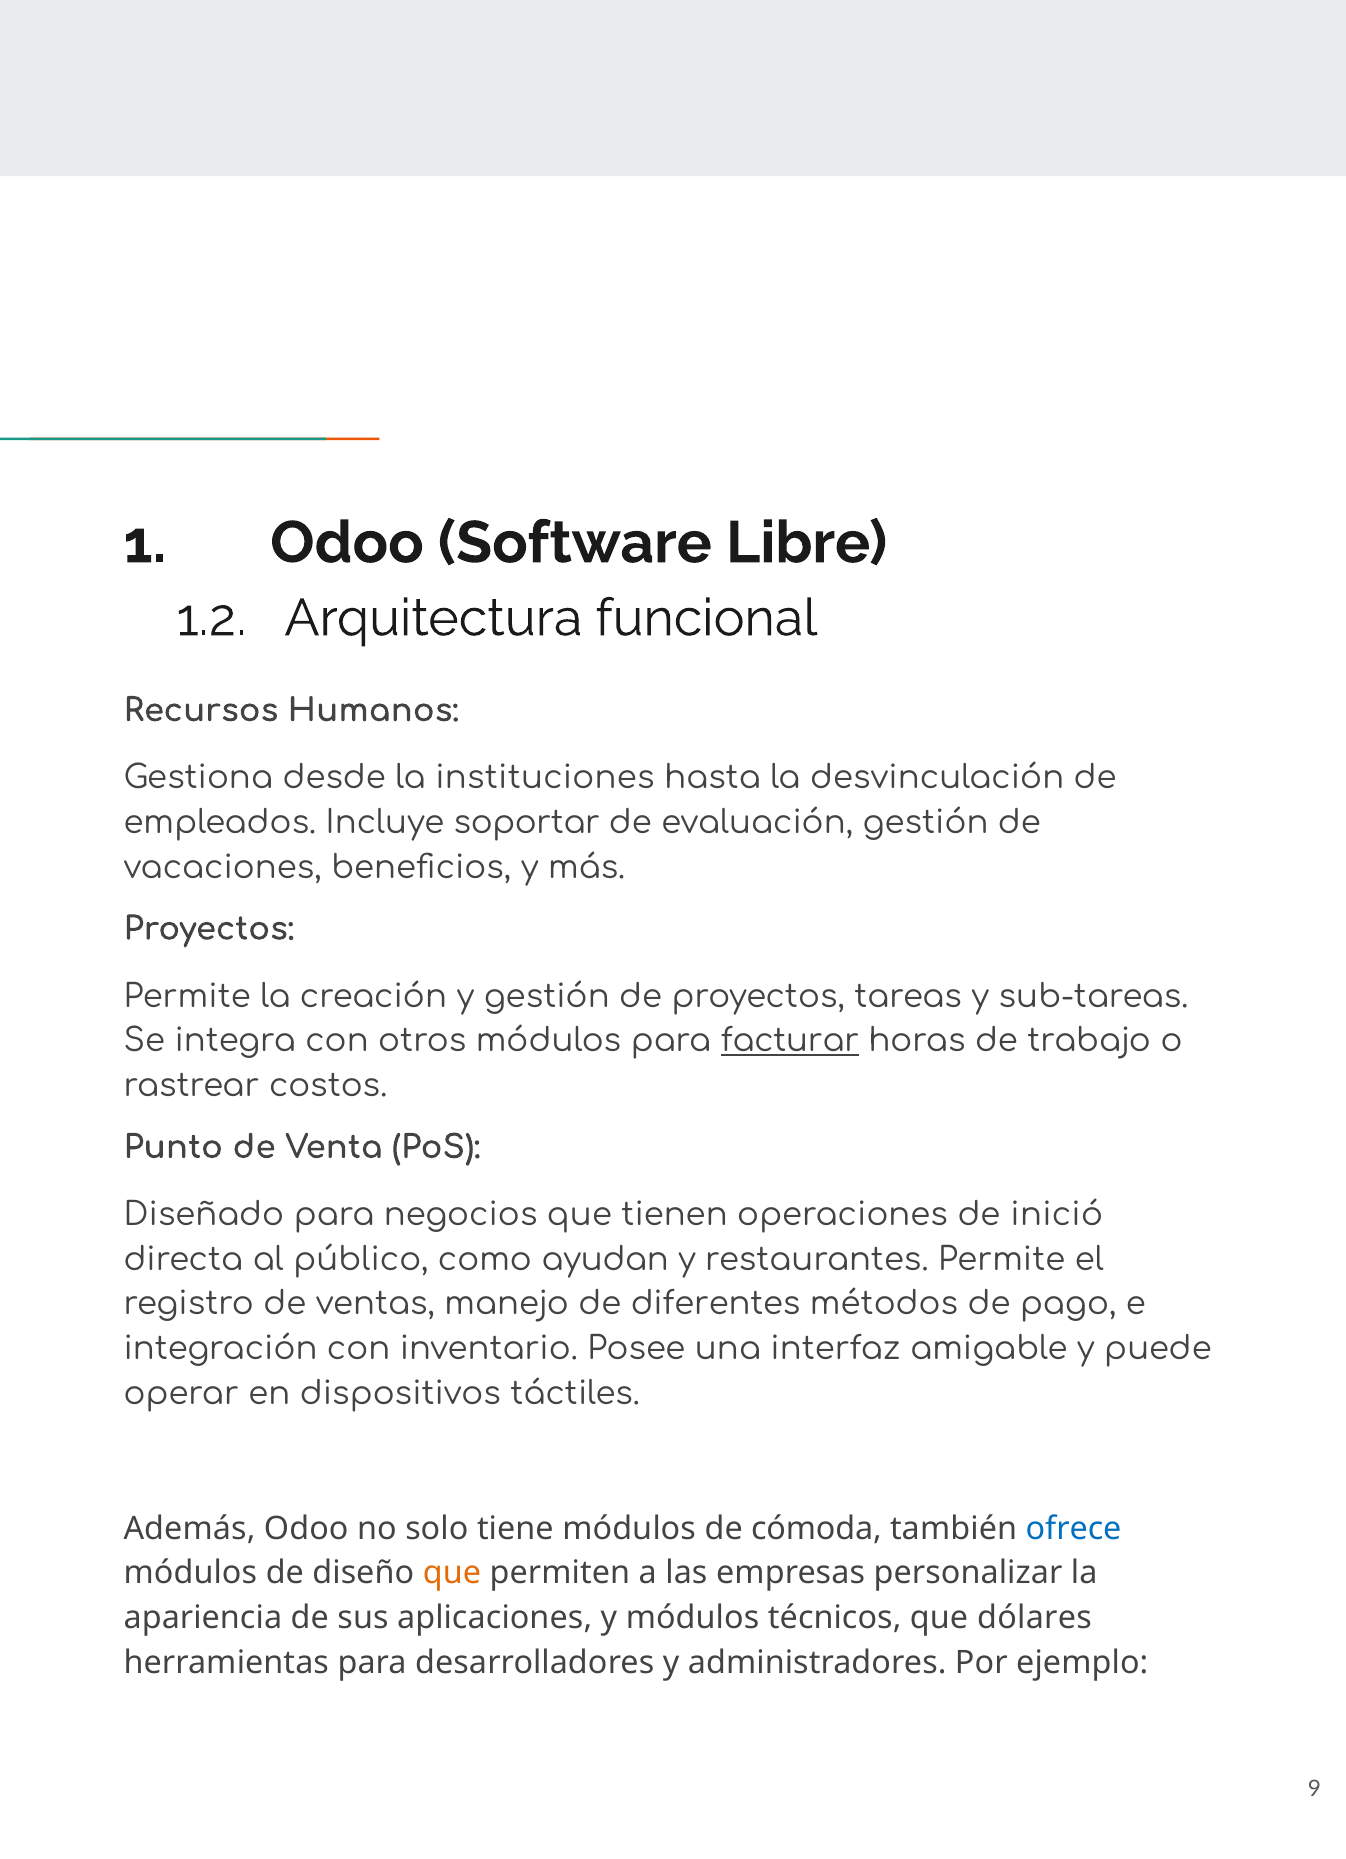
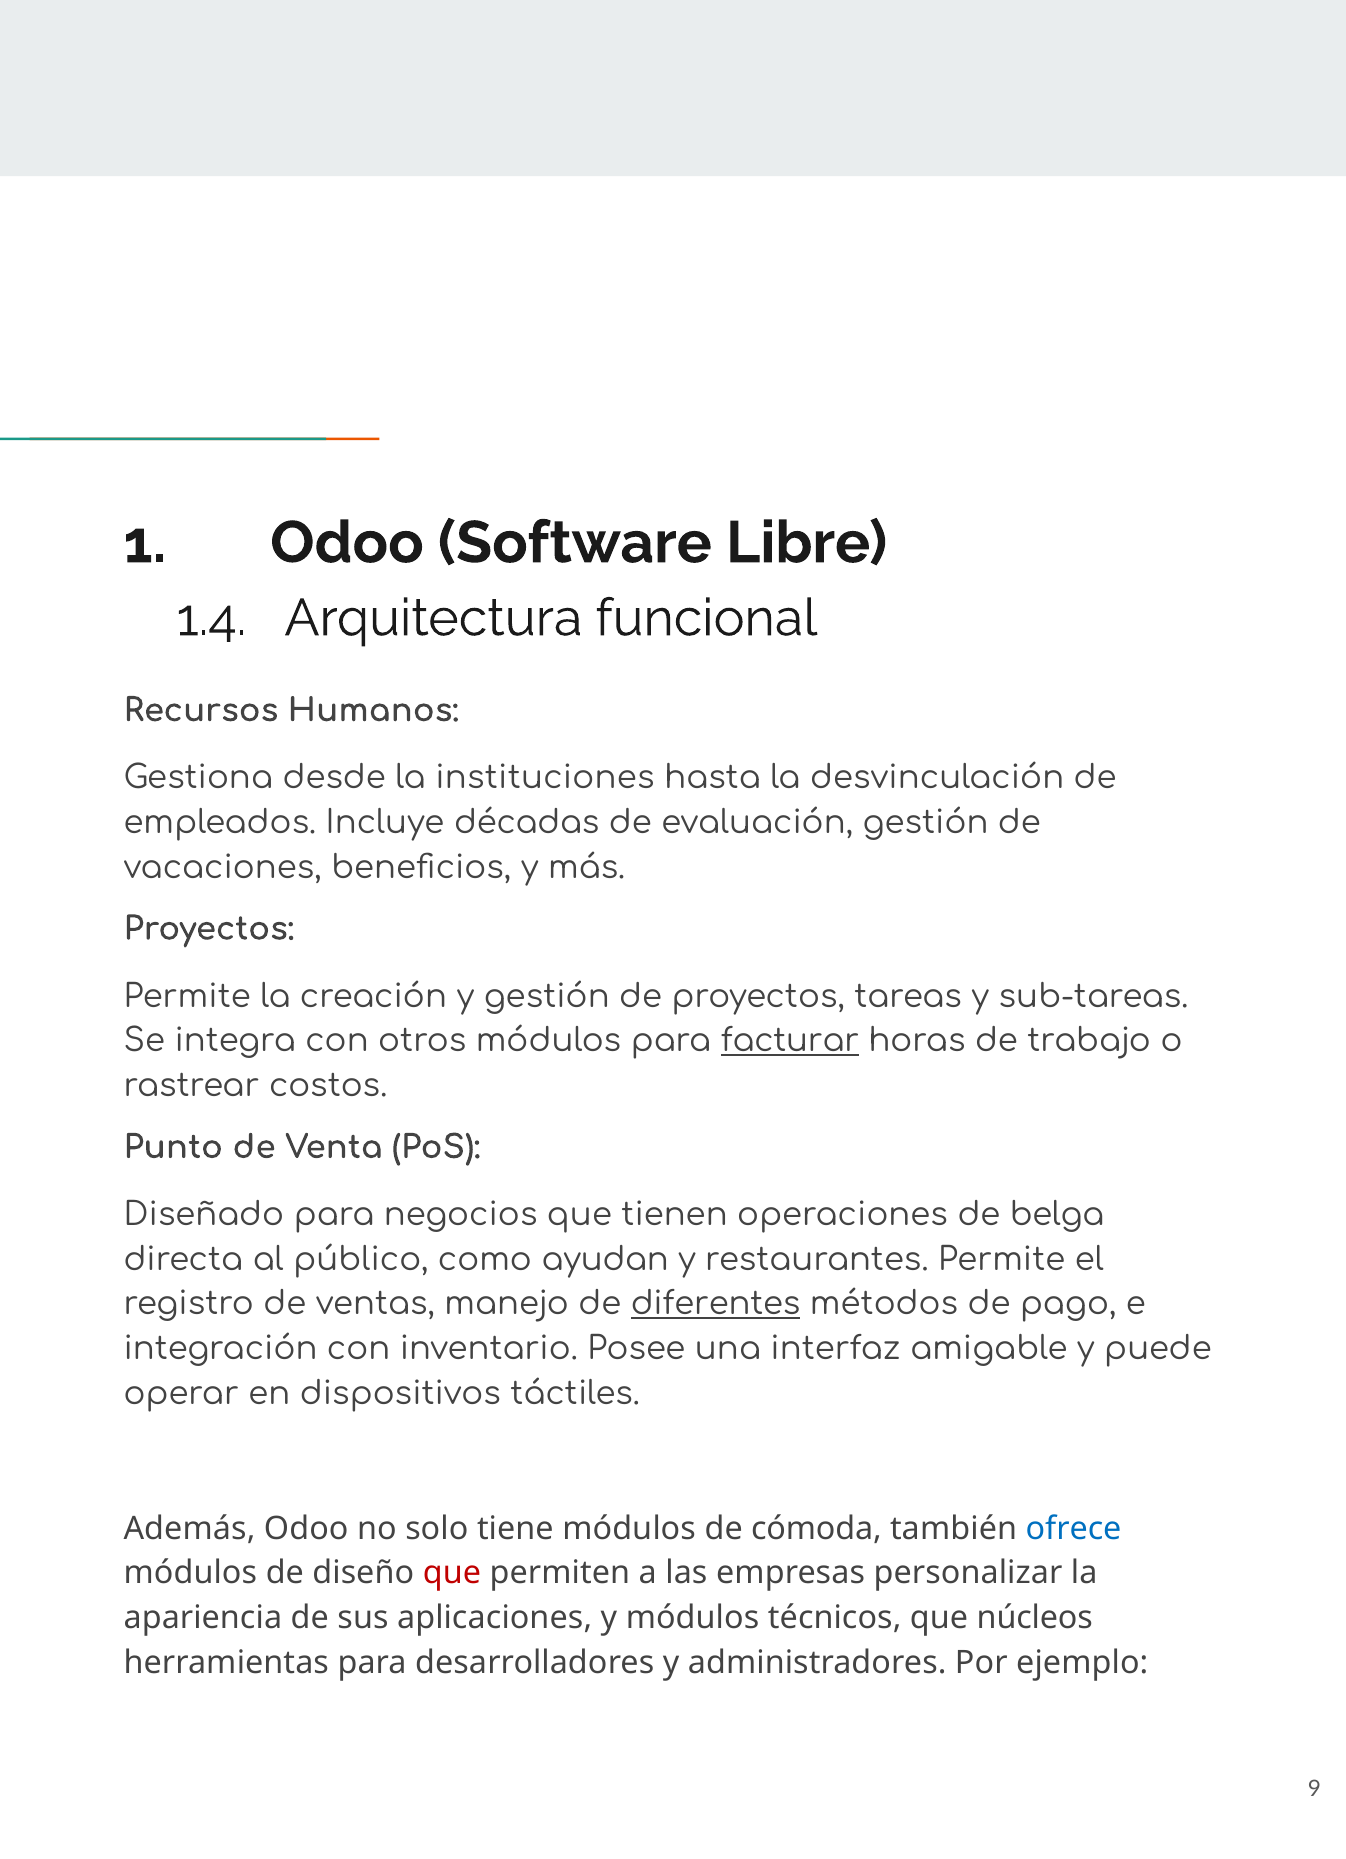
1.2: 1.2 -> 1.4 (211, 618)
soportar: soportar -> décadas (527, 823)
inició: inició -> belga (1057, 1215)
diferentes underline: none -> present (716, 1304)
que colour: orange -> red (452, 1573)
dólares: dólares -> núcleos (1035, 1618)
